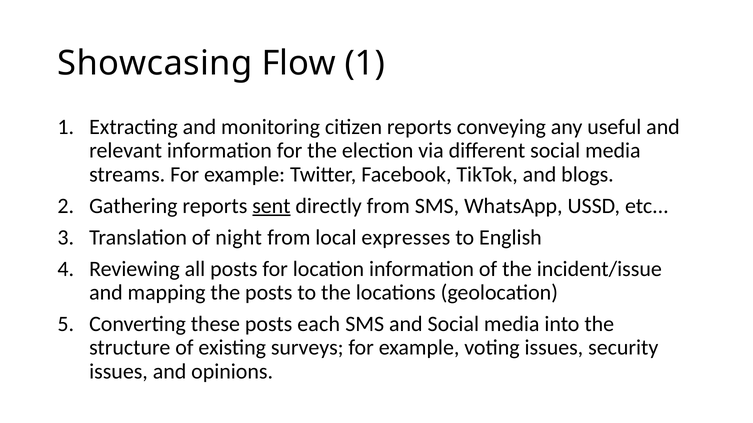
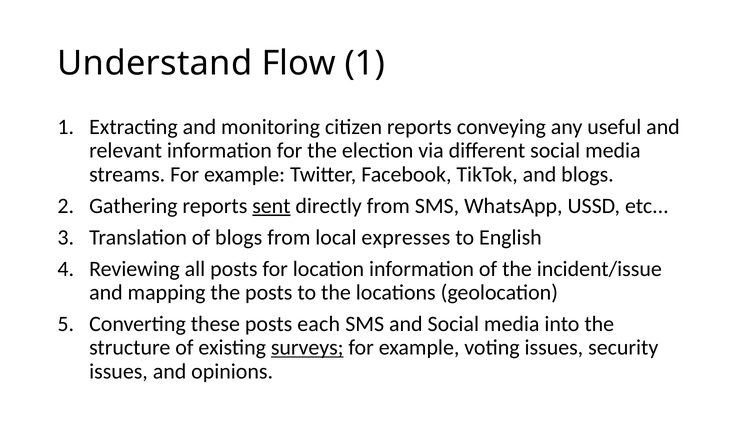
Showcasing: Showcasing -> Understand (155, 63)
of night: night -> blogs (239, 238)
surveys underline: none -> present (307, 348)
